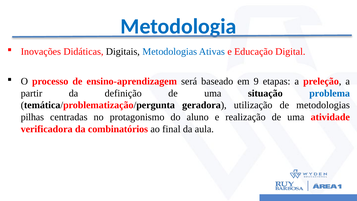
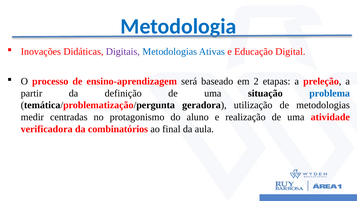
Digitais colour: black -> purple (123, 52)
9: 9 -> 2 (256, 81)
pilhas: pilhas -> medir (32, 117)
